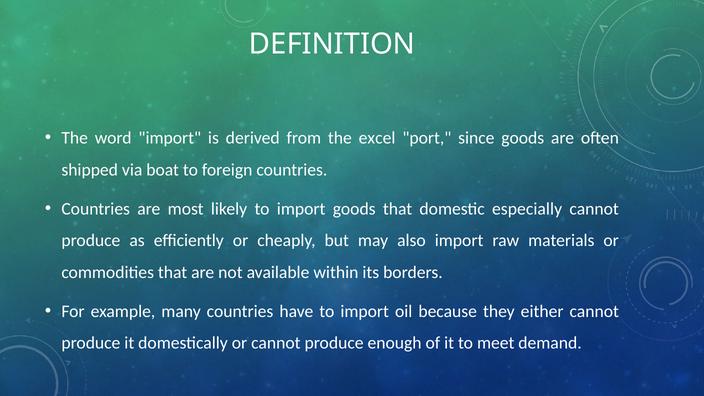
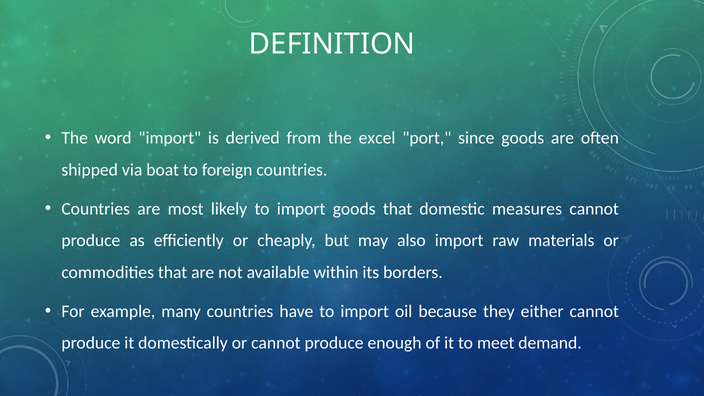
especially: especially -> measures (527, 209)
